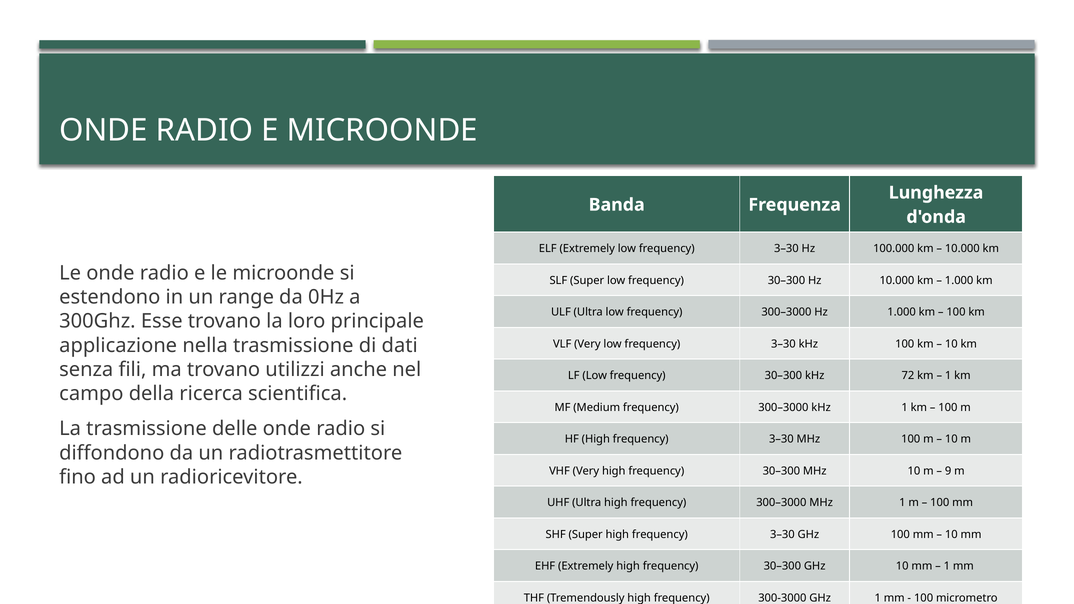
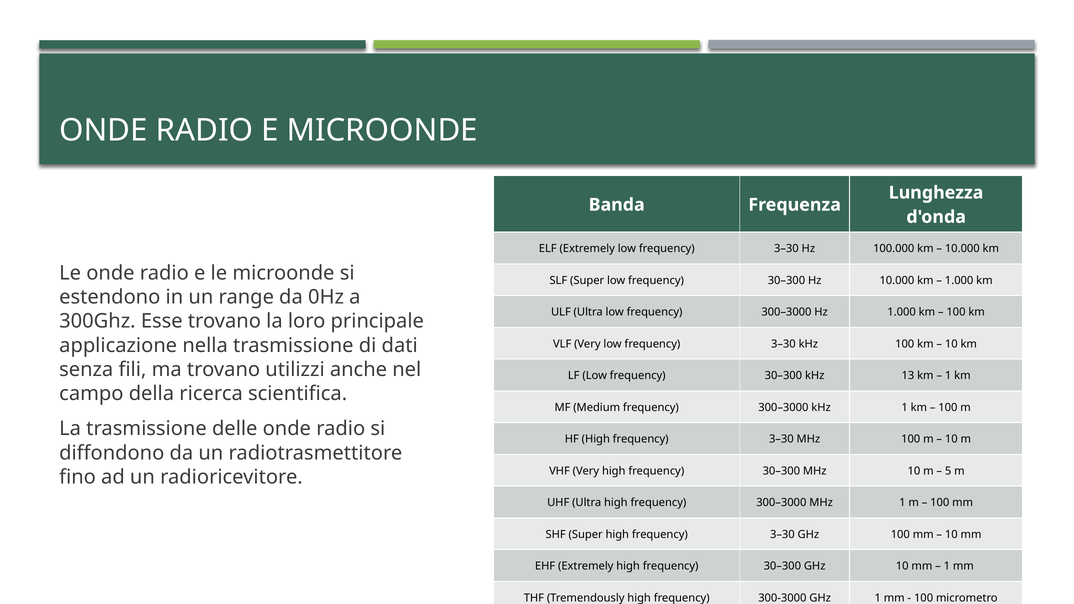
72: 72 -> 13 (908, 376)
9: 9 -> 5 (948, 471)
